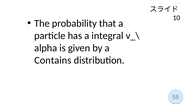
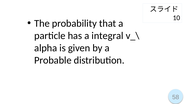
Contains: Contains -> Probable (53, 60)
